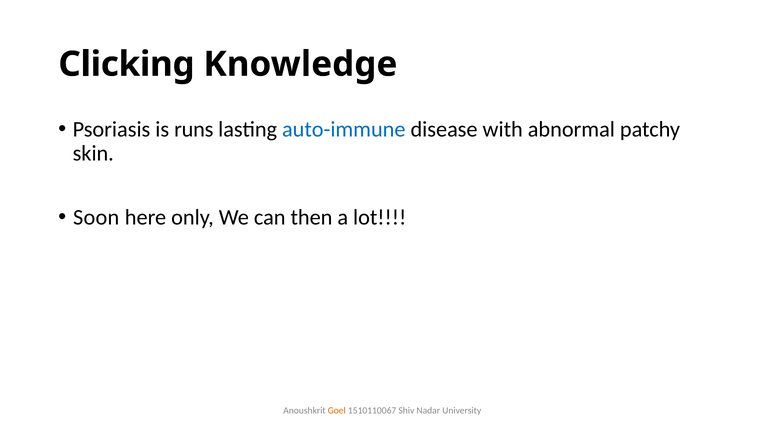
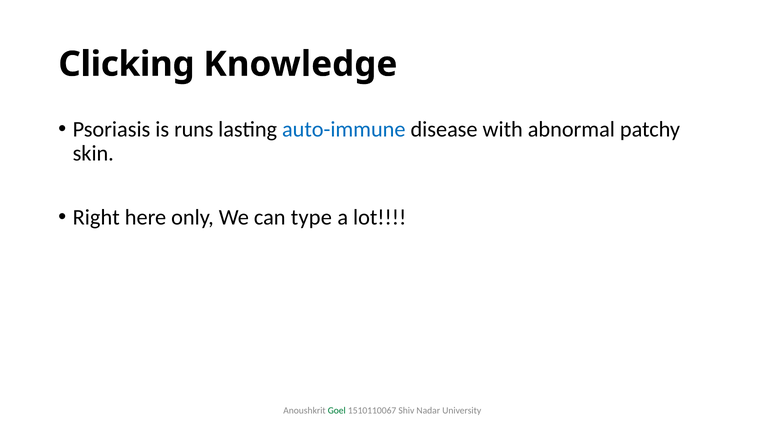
Soon: Soon -> Right (96, 218)
then: then -> type (311, 218)
Goel colour: orange -> green (337, 411)
